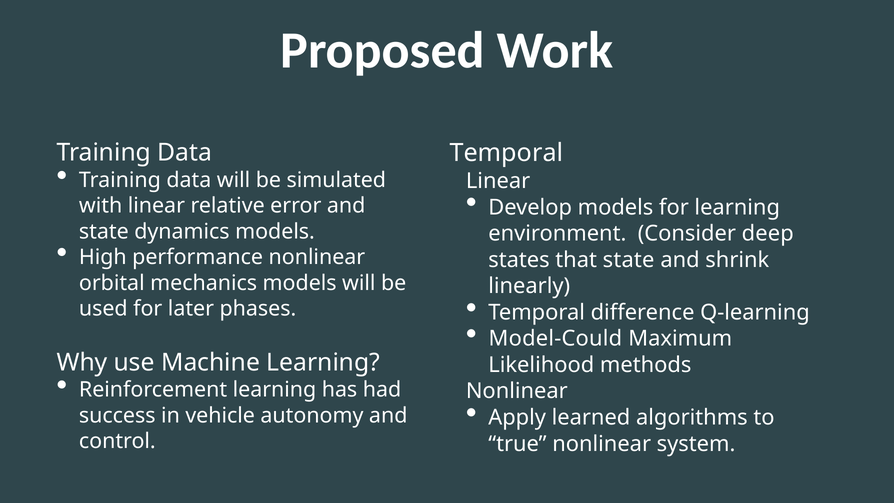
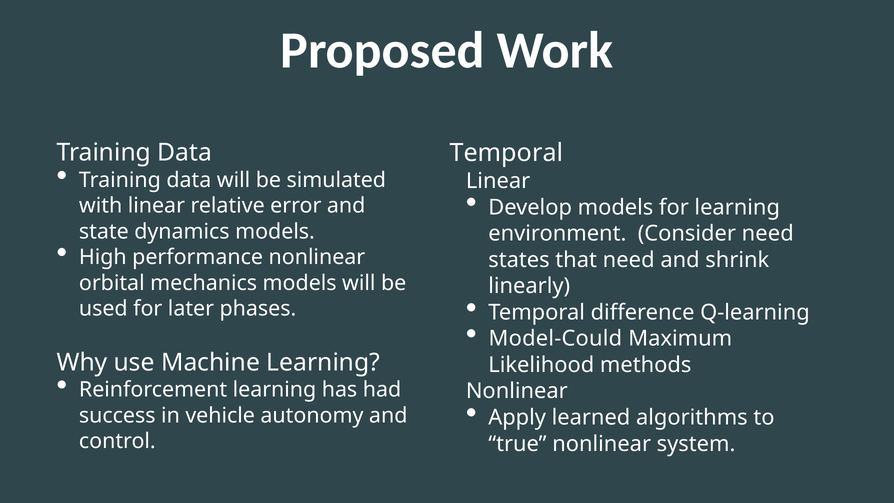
Consider deep: deep -> need (768, 234)
that state: state -> need (629, 260)
